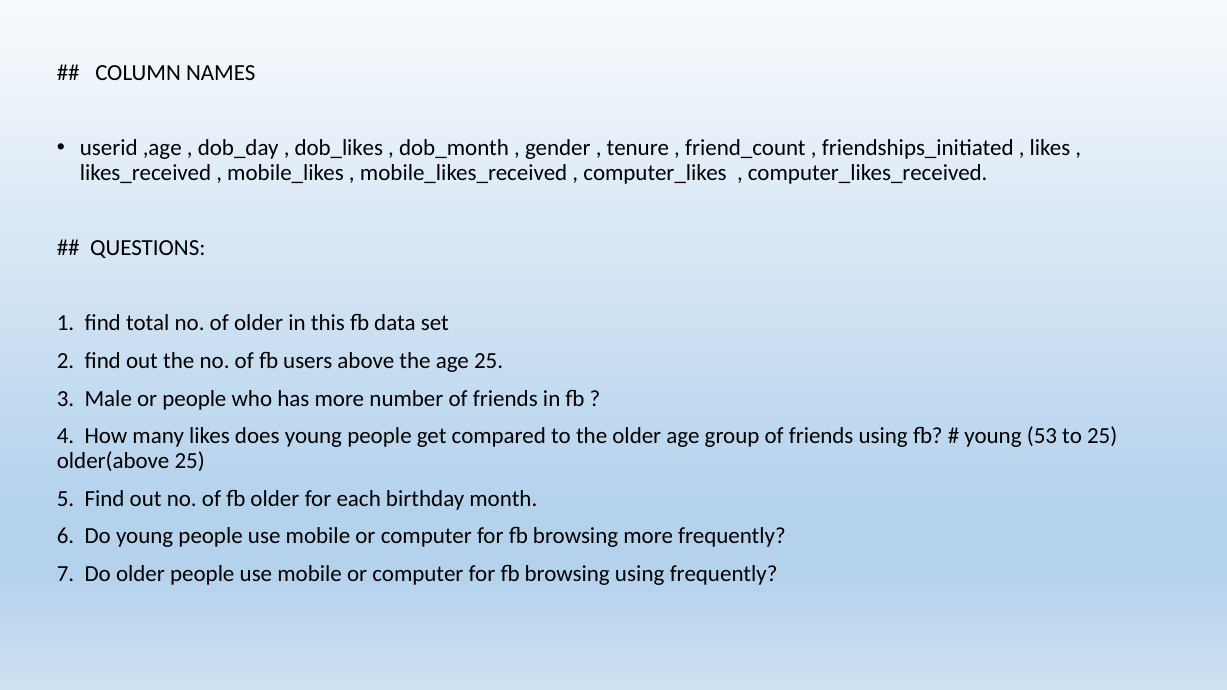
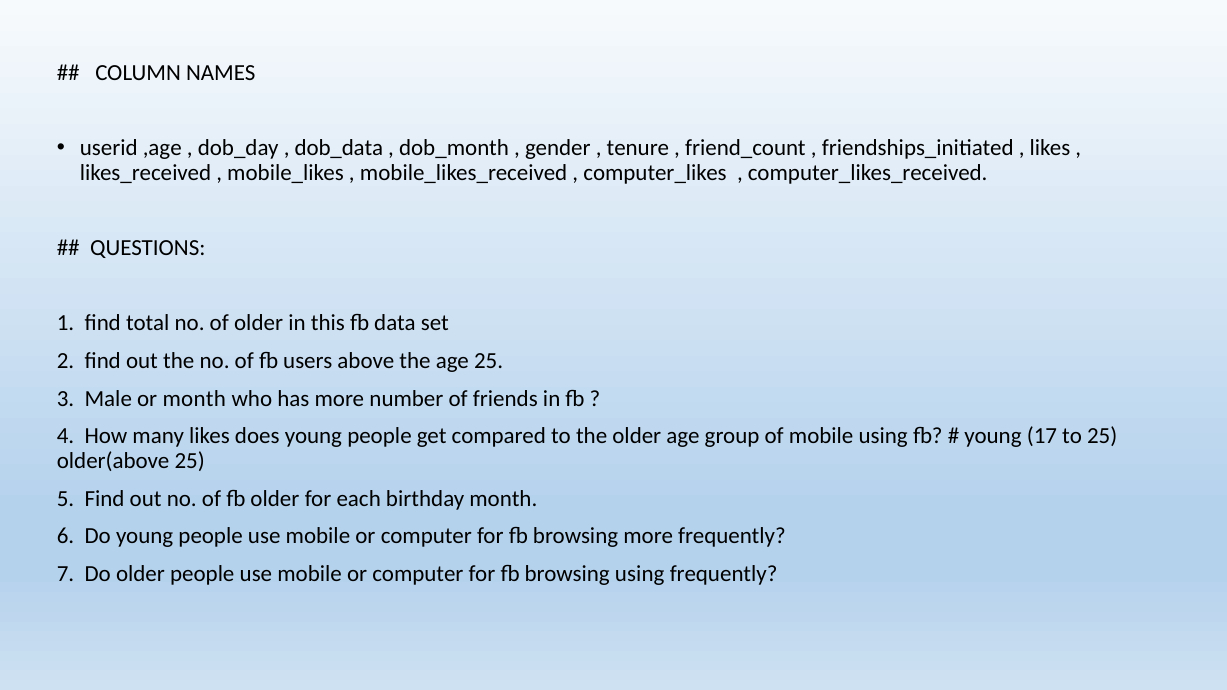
dob_likes: dob_likes -> dob_data (339, 148)
or people: people -> month (194, 399)
group of friends: friends -> mobile (821, 436)
53: 53 -> 17 (1042, 436)
